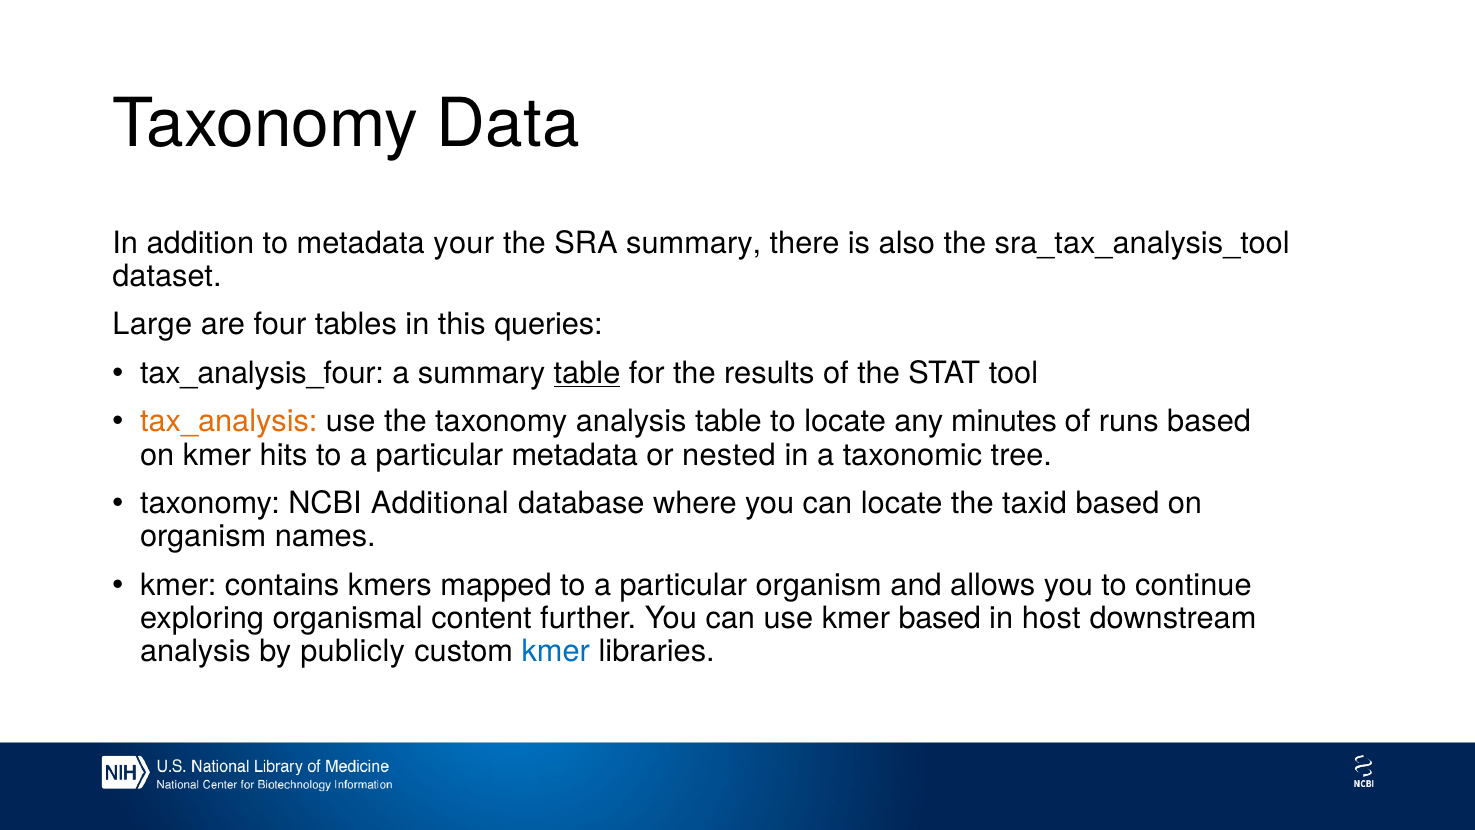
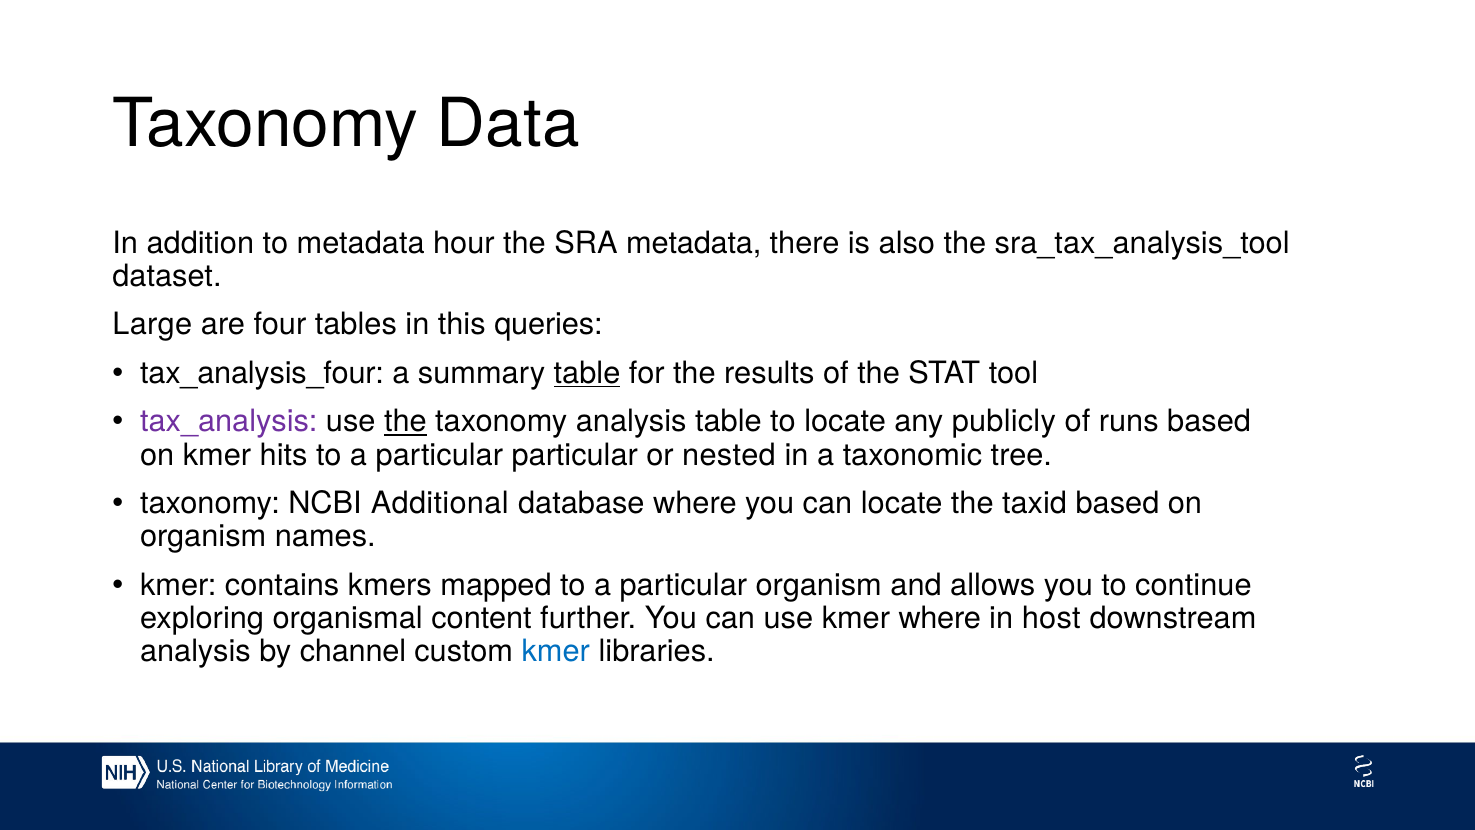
your: your -> hour (464, 243)
SRA summary: summary -> metadata (694, 243)
tax_analysis colour: orange -> purple (229, 422)
the underline: none -> present (405, 422)
minutes: minutes -> publicly (1004, 422)
particular metadata: metadata -> particular (575, 455)
kmer based: based -> where (940, 618)
publicly: publicly -> channel (353, 652)
